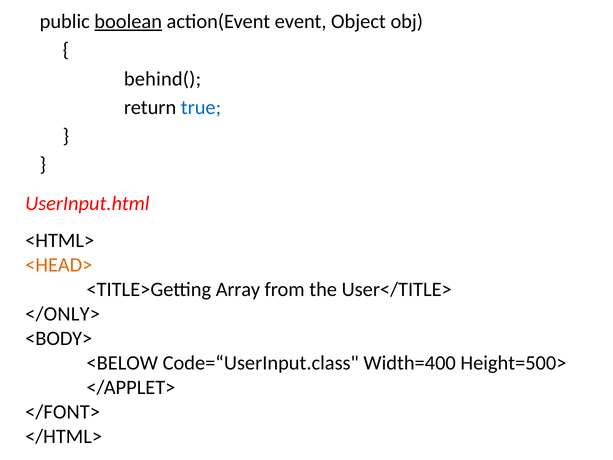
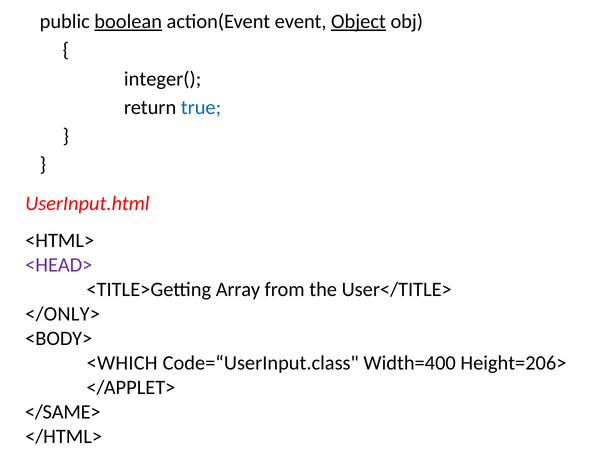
Object underline: none -> present (358, 22)
behind(: behind( -> integer( (163, 79)
<HEAD> colour: orange -> purple (59, 265)
<BELOW: <BELOW -> <WHICH (122, 363)
Height=500>: Height=500> -> Height=206> (513, 363)
</FONT>: </FONT> -> </SAME> (63, 412)
